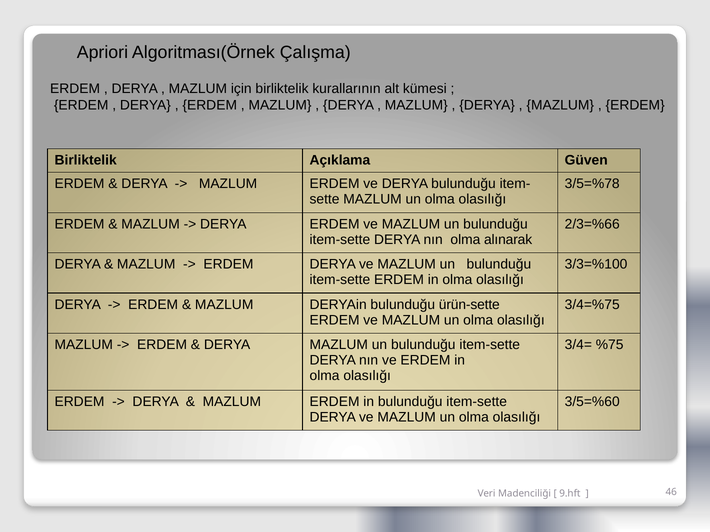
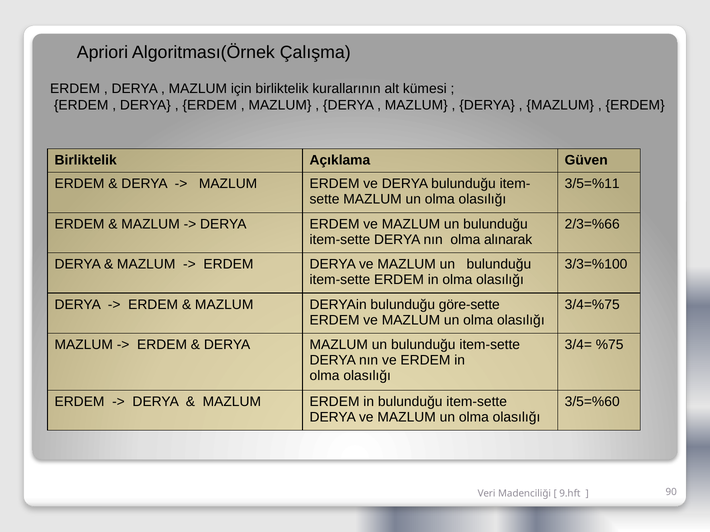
3/5=%78: 3/5=%78 -> 3/5=%11 (592, 184)
ürün-sette: ürün-sette -> göre-sette (469, 305)
46: 46 -> 90 (671, 493)
